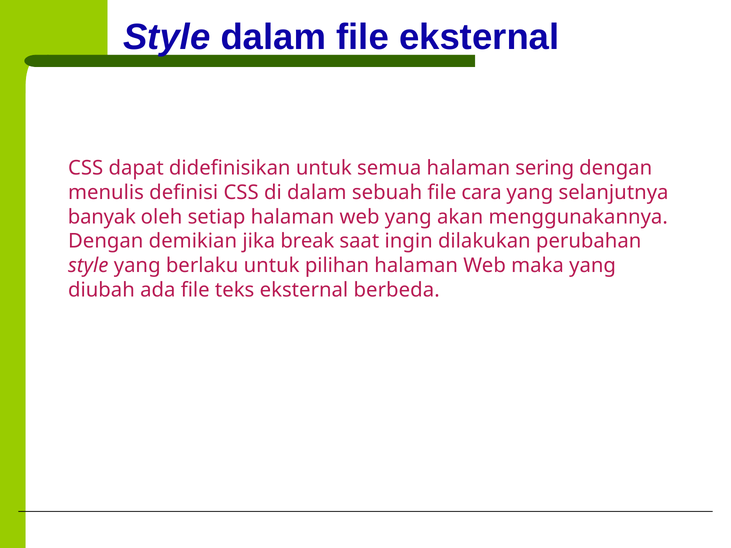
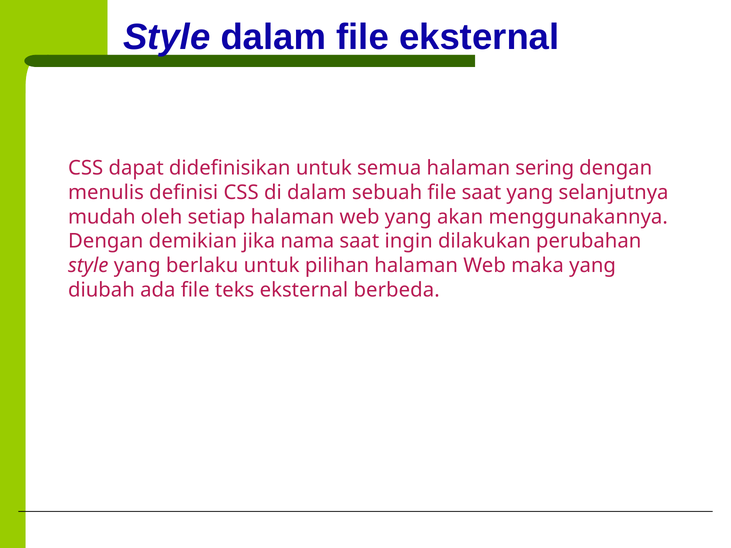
file cara: cara -> saat (482, 193)
banyak: banyak -> mudah (102, 217)
break: break -> nama (307, 241)
